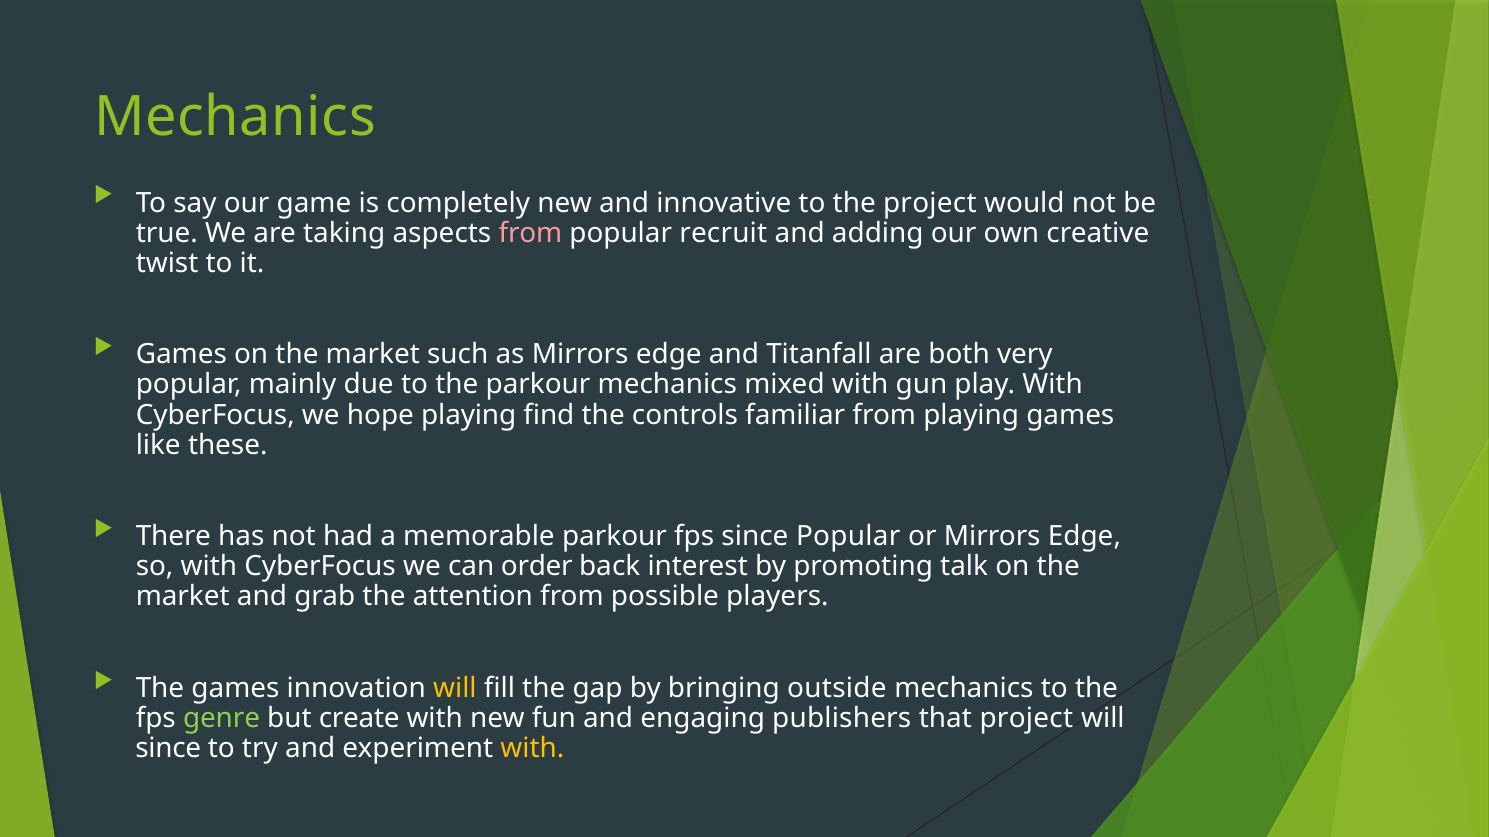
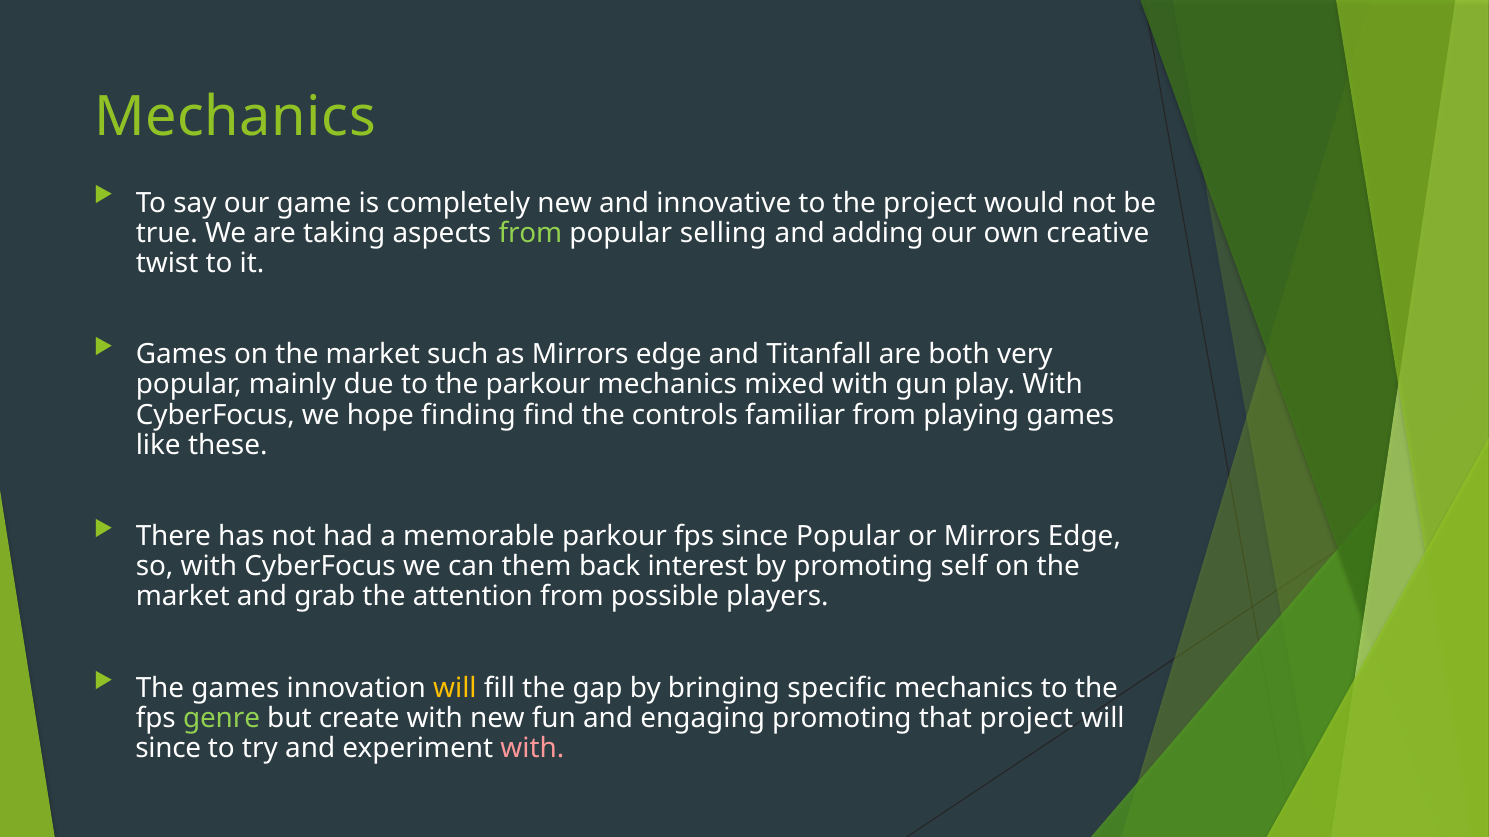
from colour: pink -> light green (530, 233)
recruit: recruit -> selling (723, 233)
hope playing: playing -> finding (468, 415)
order: order -> them (537, 567)
talk: talk -> self (964, 567)
outside: outside -> specific (837, 689)
engaging publishers: publishers -> promoting (842, 719)
with colour: yellow -> pink (532, 749)
